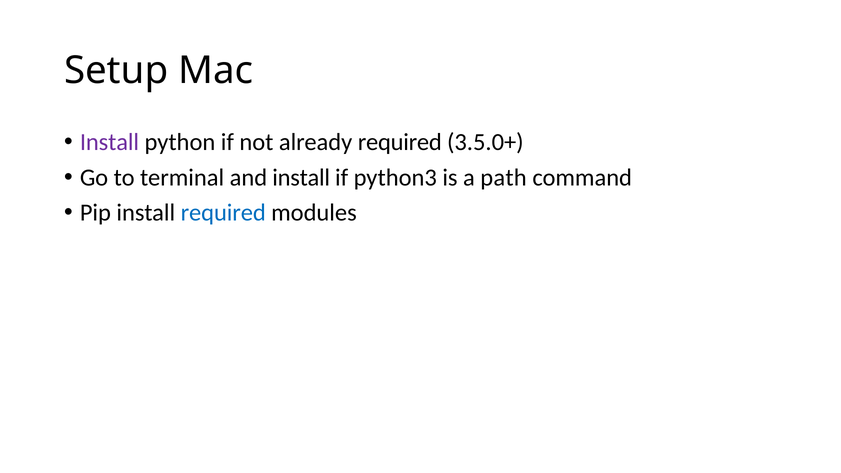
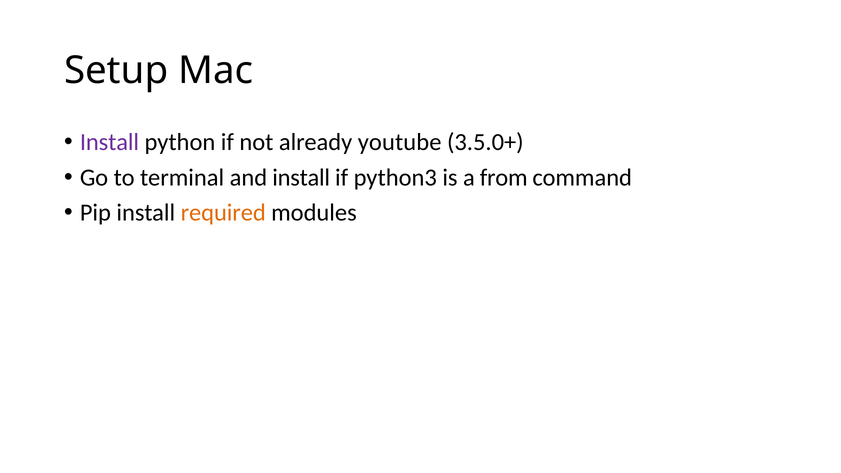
already required: required -> youtube (400, 142)
path: path -> from (504, 177)
required colour: blue -> orange (223, 213)
